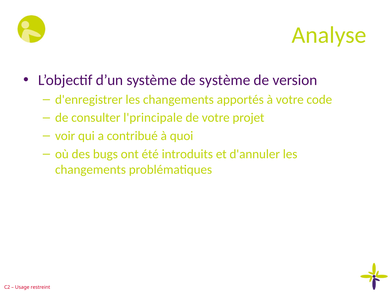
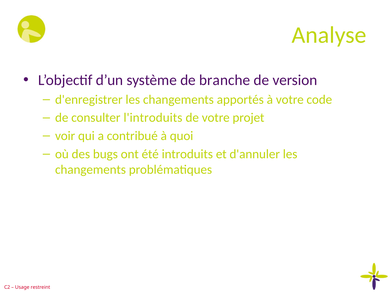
de système: système -> branche (225, 80)
l'principale: l'principale -> l'introduits (153, 118)
